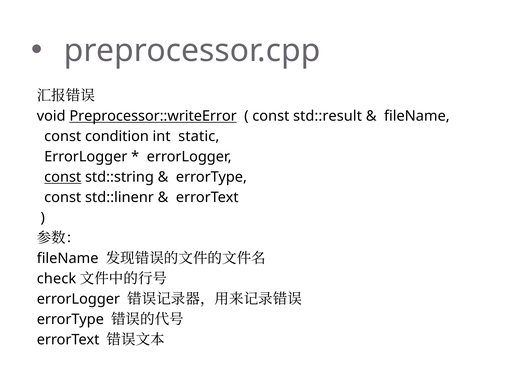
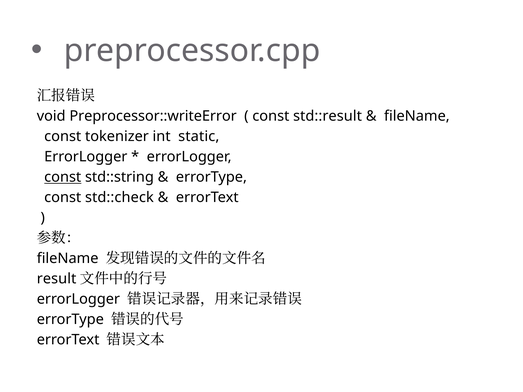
Preprocessor::writeError underline: present -> none (153, 116)
condition: condition -> tokenizer (117, 136)
std::linenr: std::linenr -> std::check (119, 197)
check: check -> result (57, 279)
